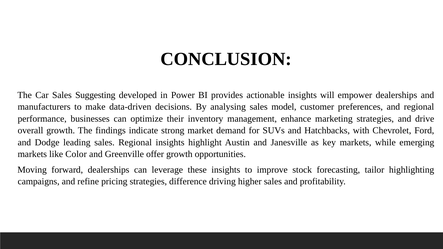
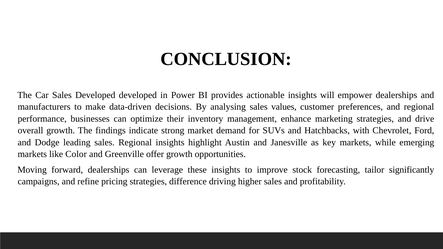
Sales Suggesting: Suggesting -> Developed (95, 95)
model: model -> values (284, 107)
highlighting: highlighting -> significantly (412, 170)
